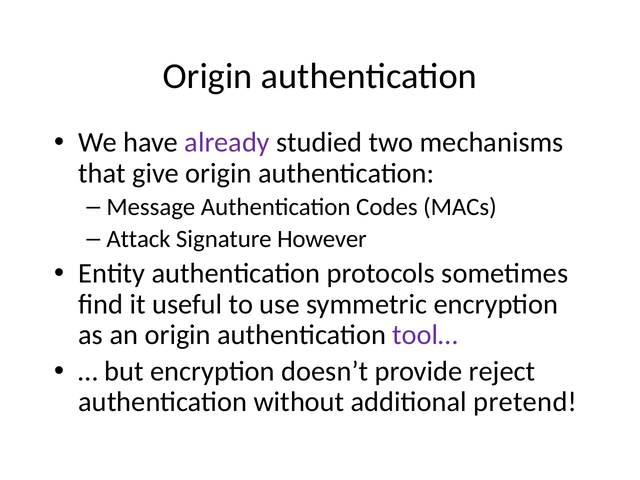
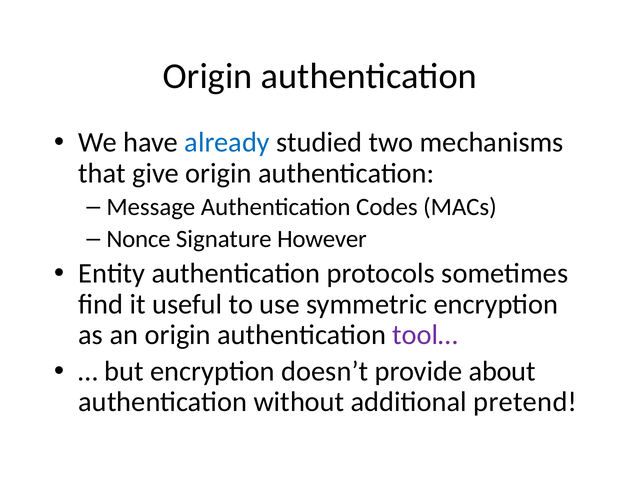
already colour: purple -> blue (227, 142)
Attack: Attack -> Nonce (138, 239)
reject: reject -> about (502, 371)
